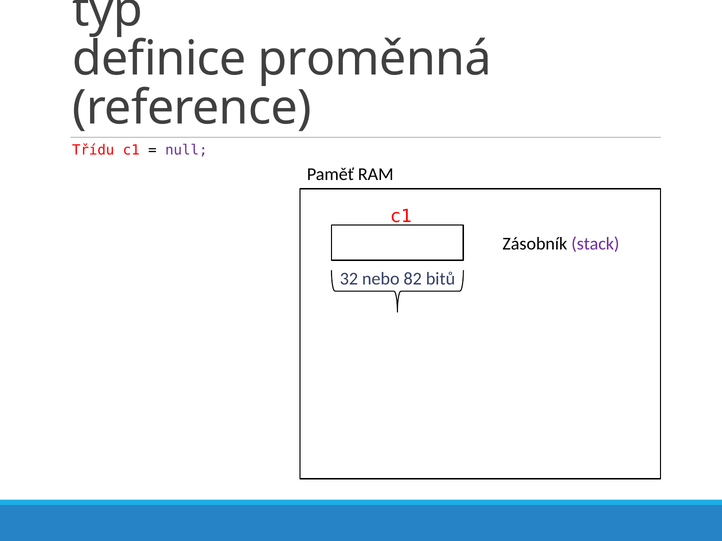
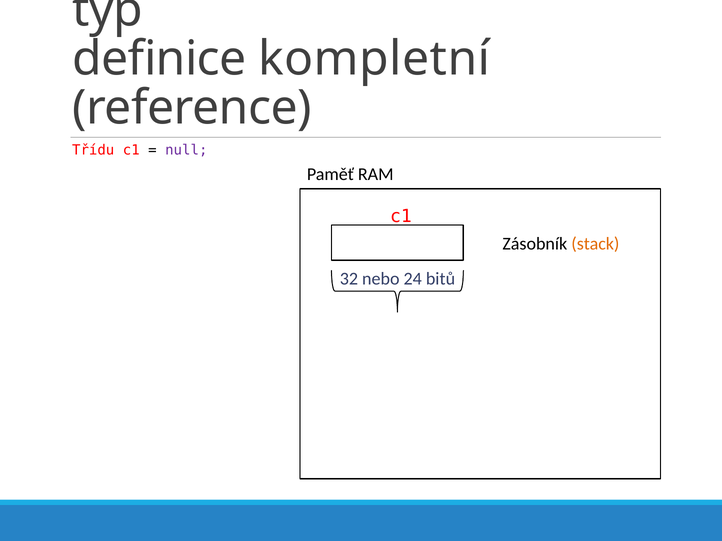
proměnná: proměnná -> kompletní (374, 59)
stack colour: purple -> orange (595, 244)
82: 82 -> 24 (413, 279)
